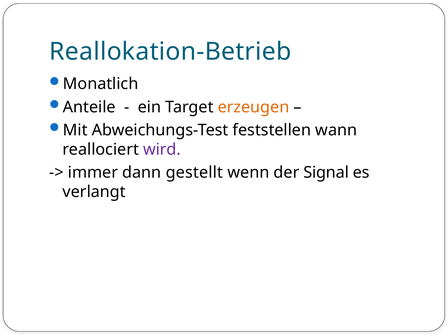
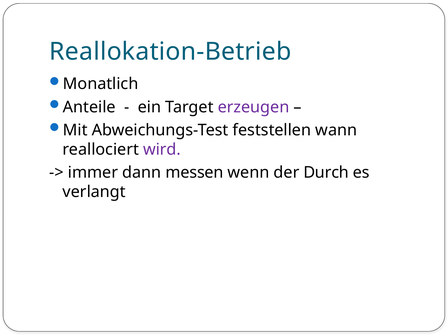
erzeugen colour: orange -> purple (254, 107)
gestellt: gestellt -> messen (195, 172)
Signal: Signal -> Durch (326, 172)
